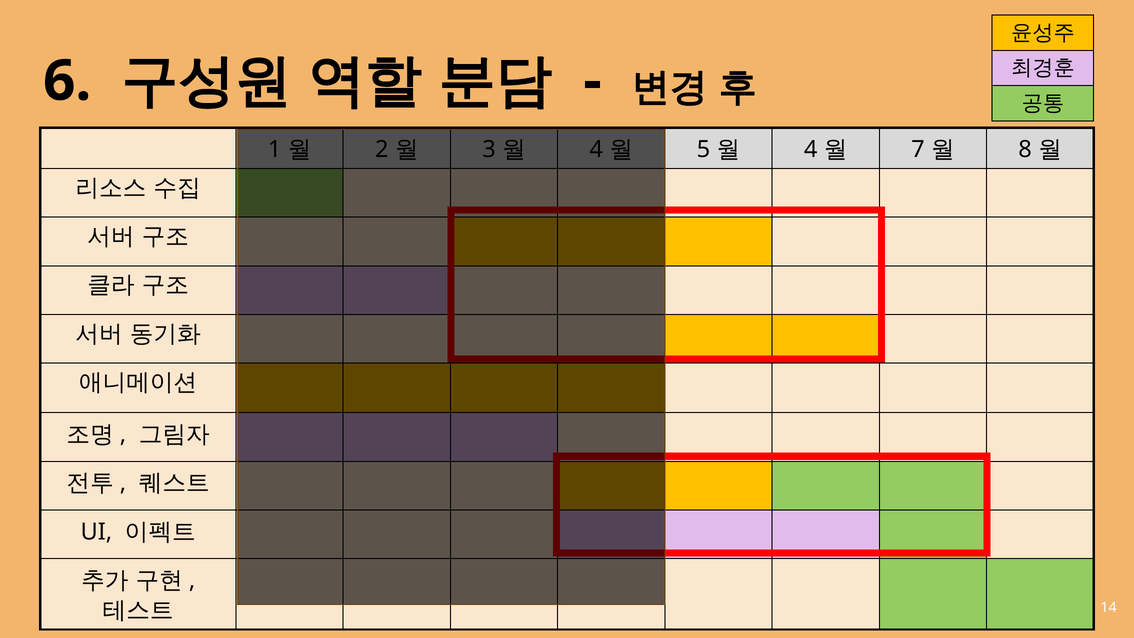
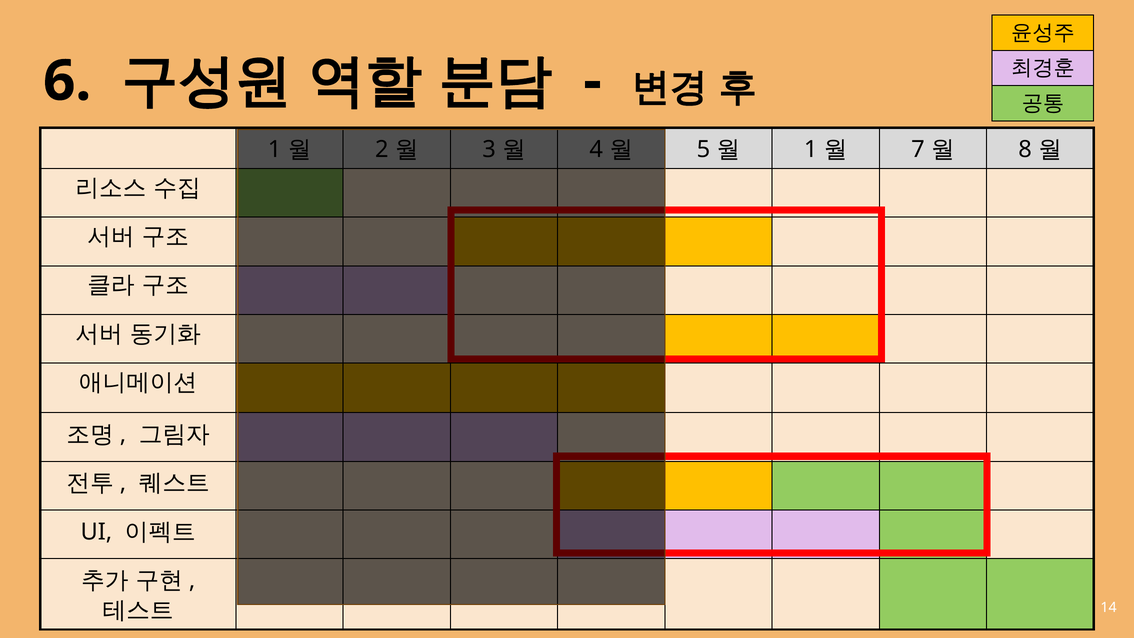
4: 4 -> 1 (811, 149)
